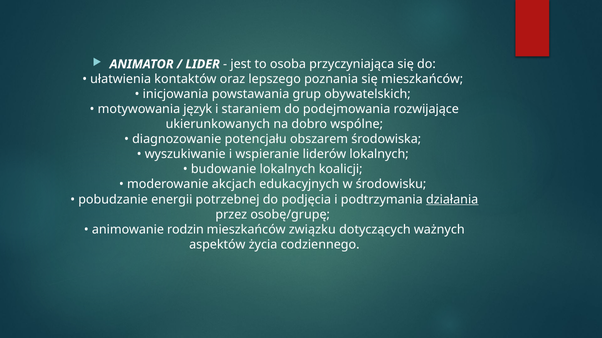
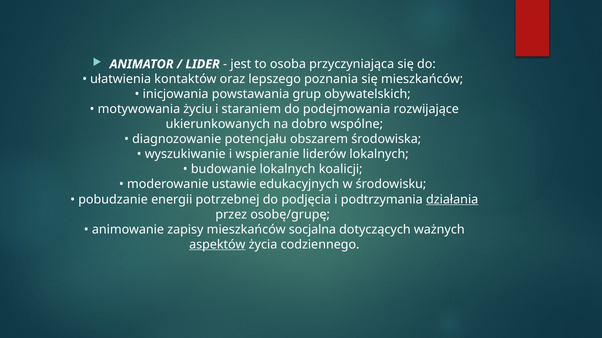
język: język -> życiu (198, 109)
akcjach: akcjach -> ustawie (234, 185)
rodzin: rodzin -> zapisy (185, 230)
związku: związku -> socjalna (312, 230)
aspektów underline: none -> present (217, 245)
